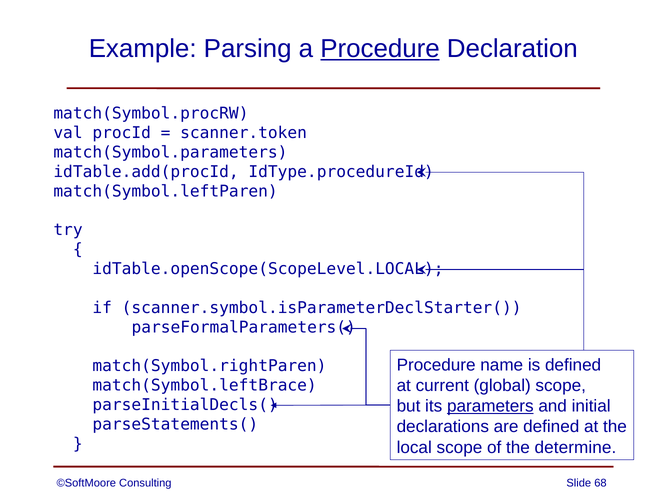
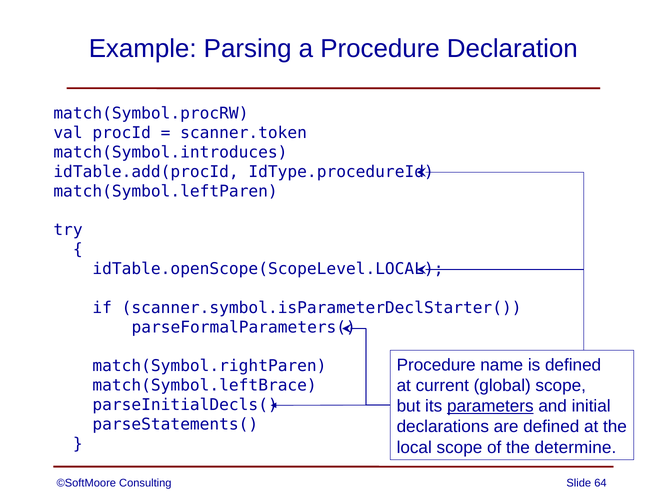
Procedure underline: present -> none (380, 49)
match(Symbol.parameters: match(Symbol.parameters -> match(Symbol.introduces (170, 153)
68: 68 -> 64 (600, 483)
